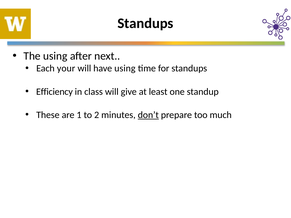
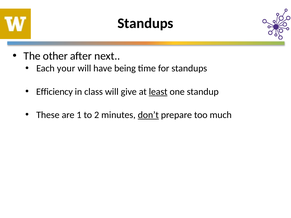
The using: using -> other (55, 56)
have using: using -> being (125, 68)
least underline: none -> present (158, 92)
